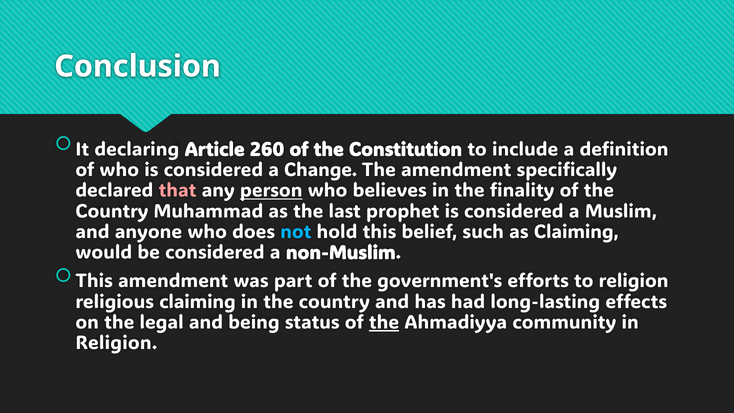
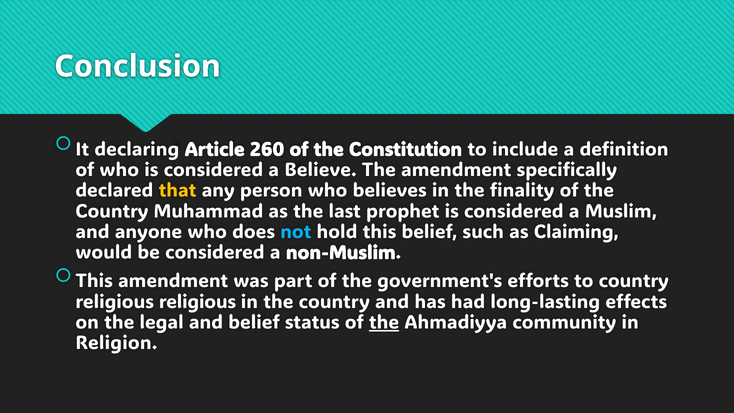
Change: Change -> Believe (320, 170)
that colour: pink -> yellow (178, 191)
person underline: present -> none (271, 191)
to religion: religion -> country (634, 281)
religious claiming: claiming -> religious (198, 302)
and being: being -> belief (254, 322)
